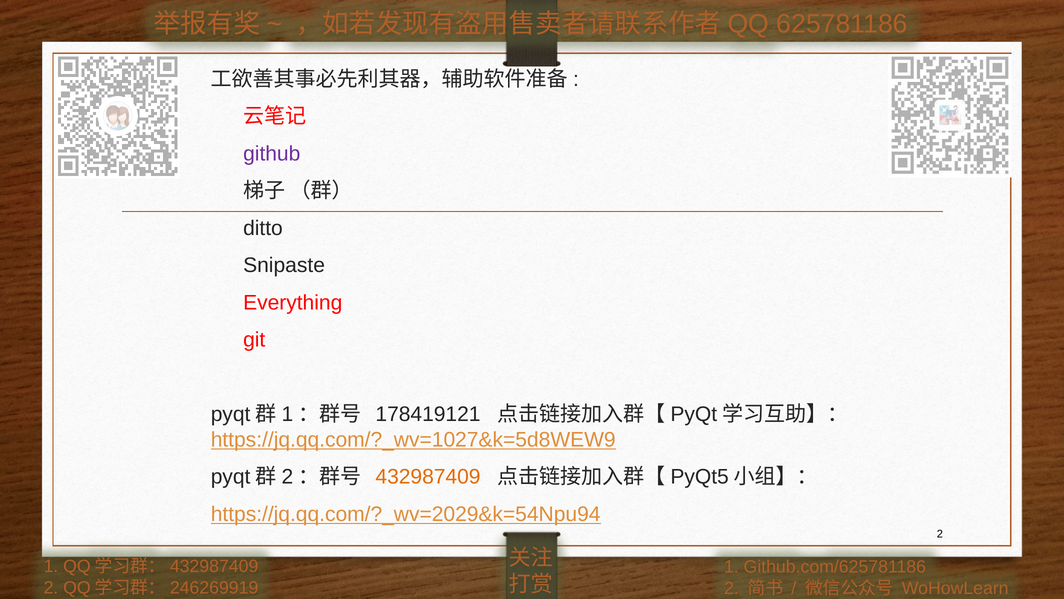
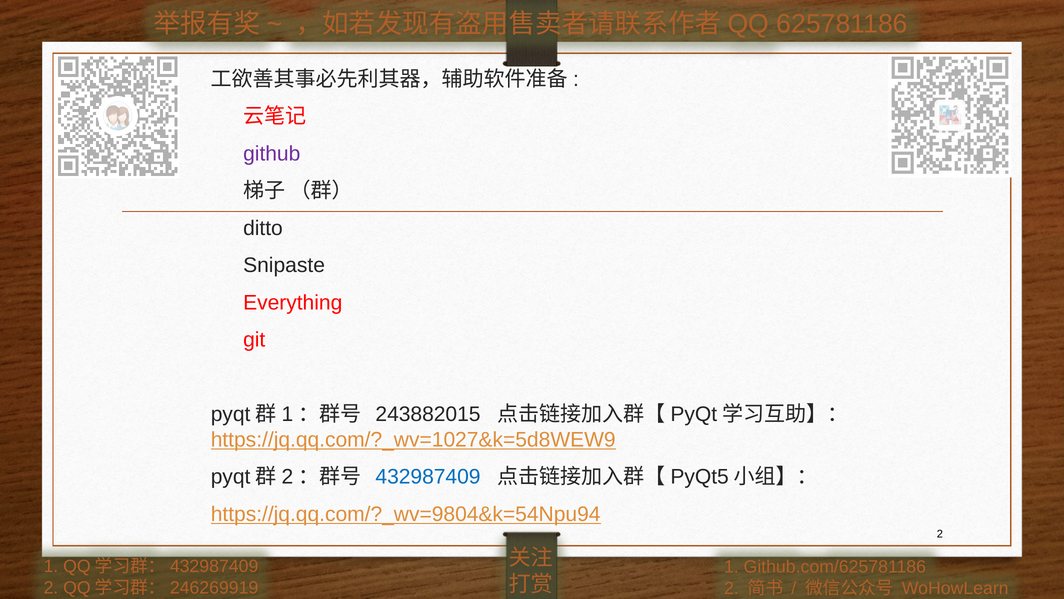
178419121: 178419121 -> 243882015 (428, 414)
432987409 colour: orange -> blue (428, 477)
https://jq.qq.com/?_wv=2029&k=54Npu94: https://jq.qq.com/?_wv=2029&k=54Npu94 -> https://jq.qq.com/?_wv=9804&k=54Npu94 (406, 514)
